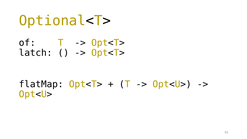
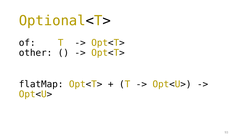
latch: latch -> other (36, 53)
